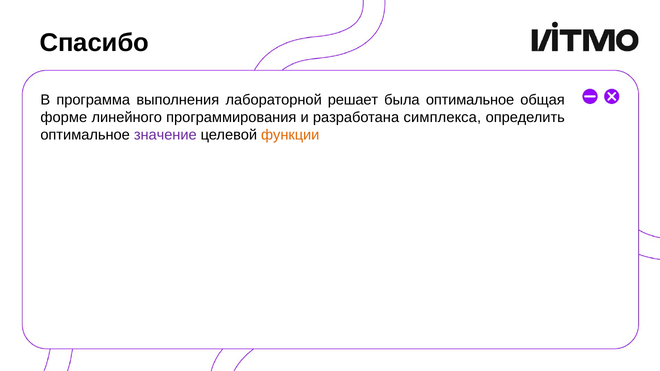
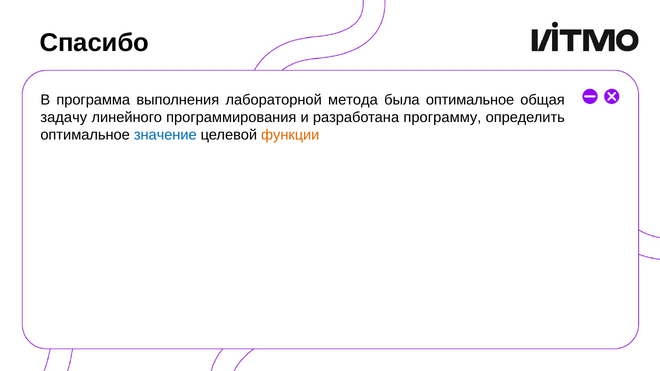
решает: решает -> метода (353, 100)
форме: форме -> задачу (64, 117)
симплекса: симплекса -> программу (442, 117)
значение colour: purple -> blue (165, 135)
